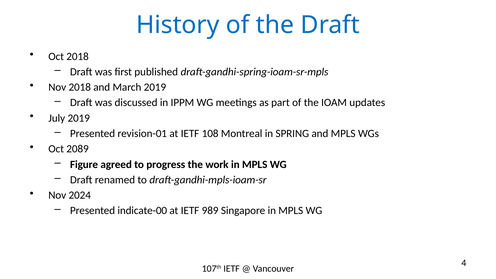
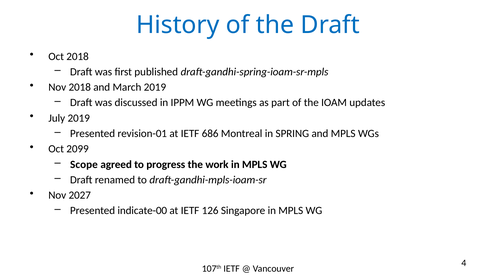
108: 108 -> 686 (210, 134)
2089: 2089 -> 2099 (78, 149)
Figure: Figure -> Scope (84, 164)
2024: 2024 -> 2027 (80, 195)
989: 989 -> 126 (210, 211)
